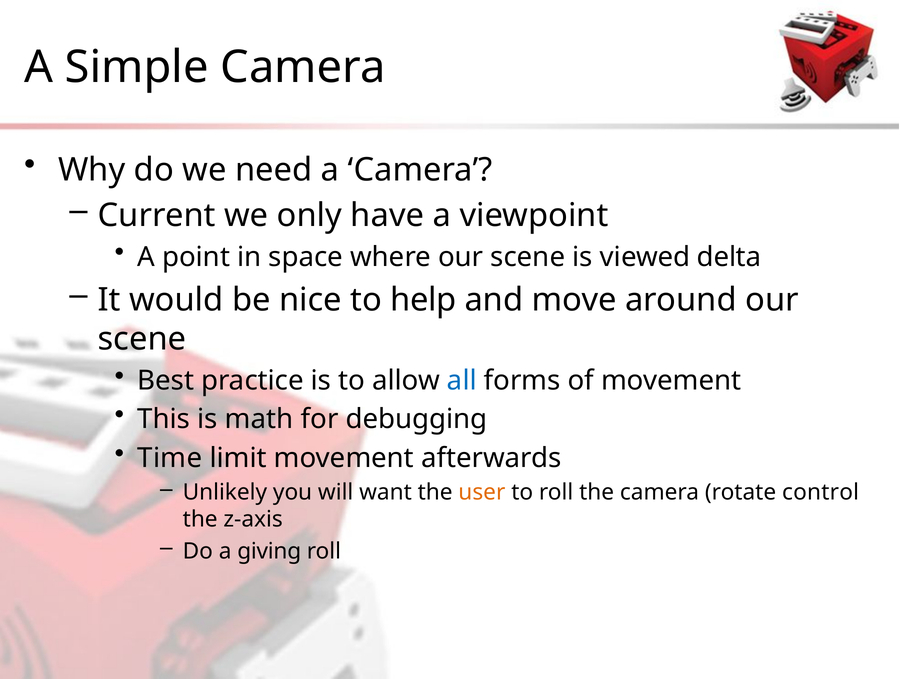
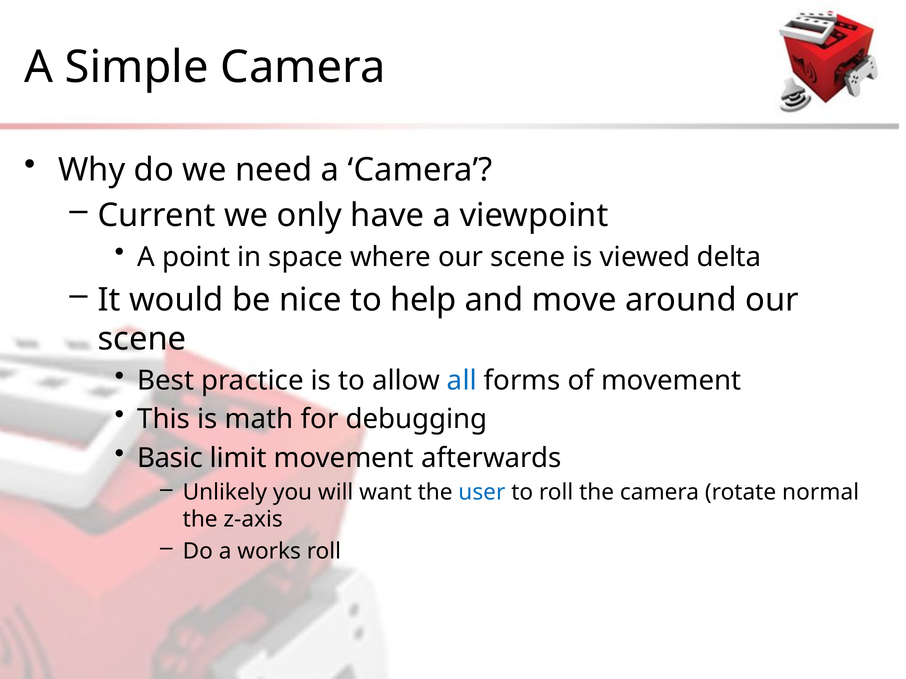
Time: Time -> Basic (170, 458)
user colour: orange -> blue (482, 493)
control: control -> normal (821, 493)
giving: giving -> works (269, 552)
